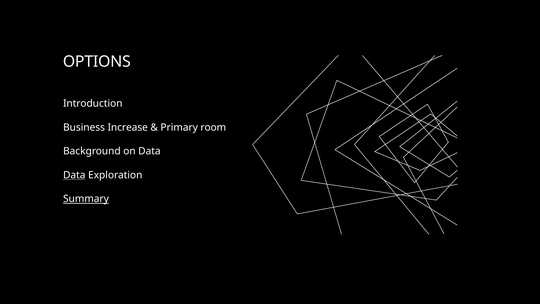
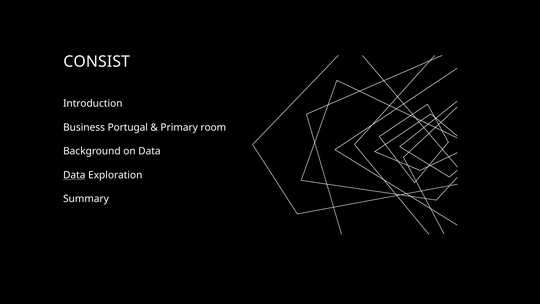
OPTIONS: OPTIONS -> CONSIST (97, 61)
Increase: Increase -> Portugal (128, 127)
Summary underline: present -> none (86, 199)
